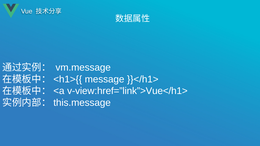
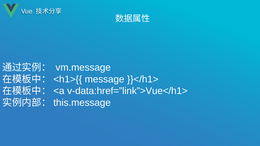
v-view:href=”link”>Vue</h1>: v-view:href=”link”>Vue</h1> -> v-data:href=”link”>Vue</h1> (127, 91)
